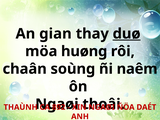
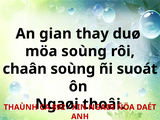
duø underline: present -> none (127, 34)
möa huøng: huøng -> soùng (84, 51)
naêm: naêm -> suoát (137, 69)
